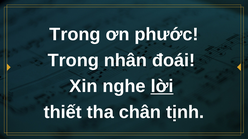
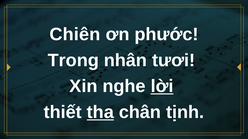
Trong: Trong -> Chiên (75, 34)
đoái: đoái -> tươi (174, 60)
tha underline: none -> present (100, 113)
